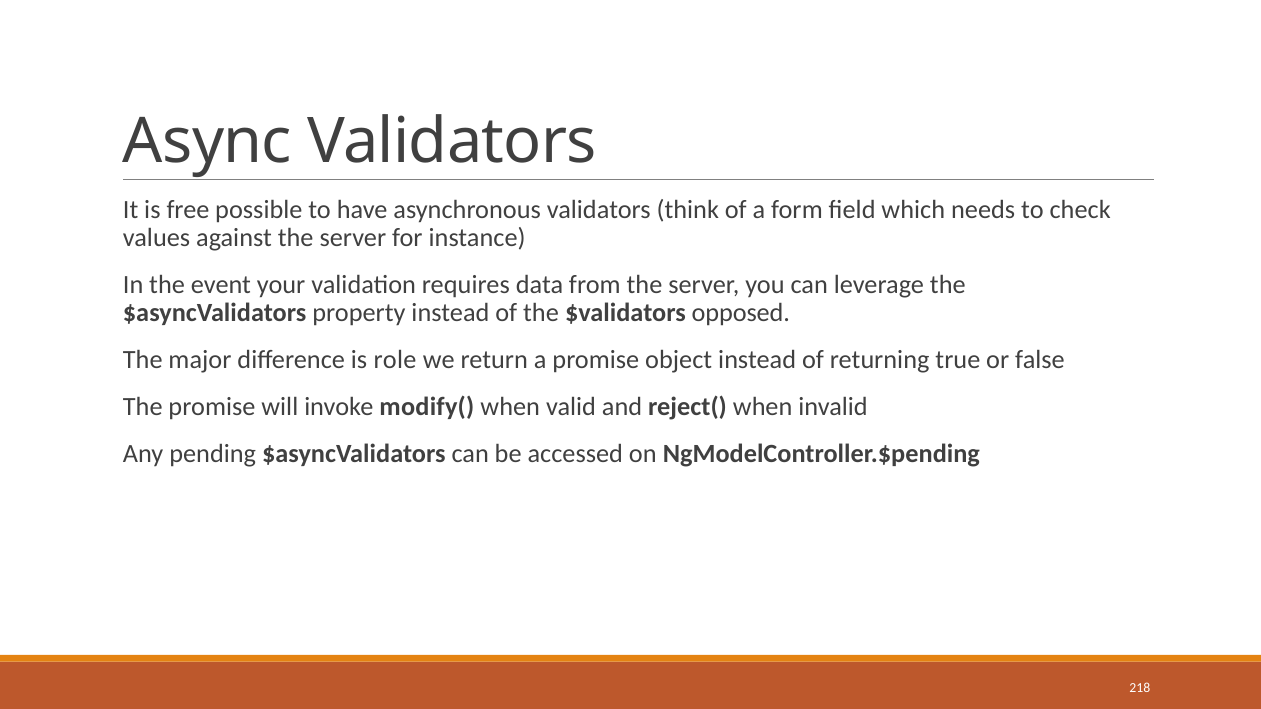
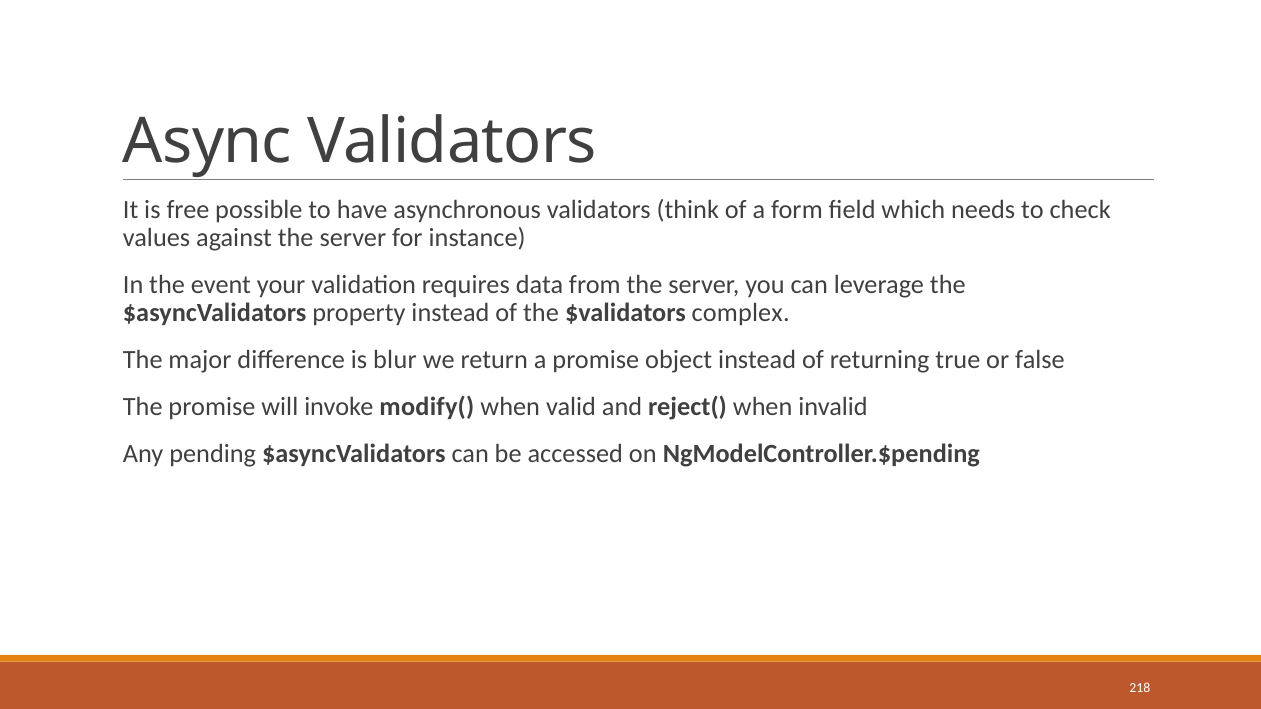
opposed: opposed -> complex (741, 313)
role: role -> blur (395, 360)
